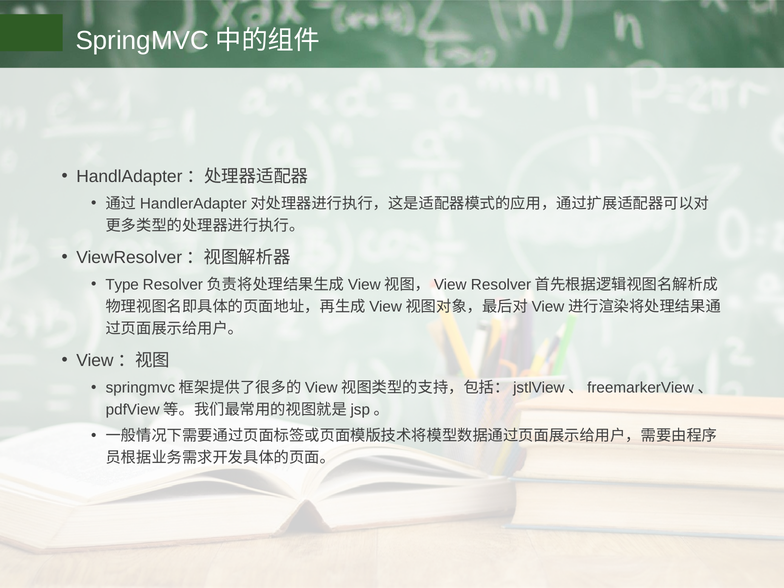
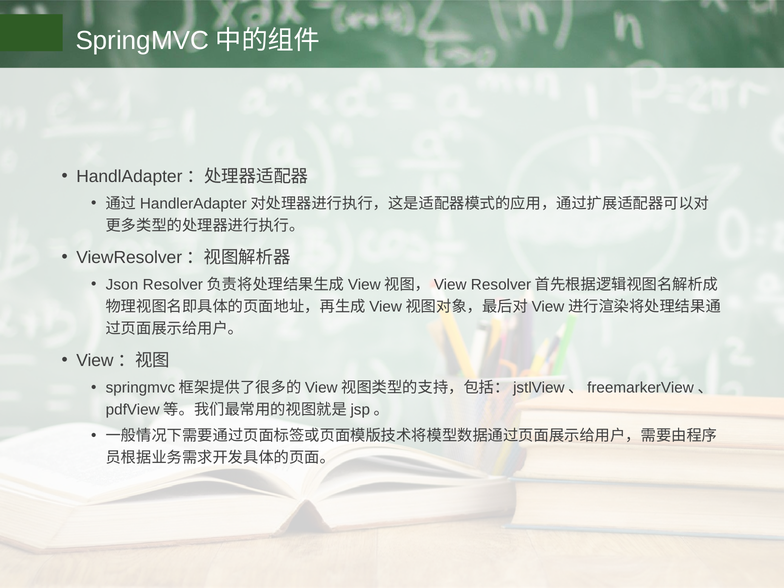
Type: Type -> Json (122, 285)
